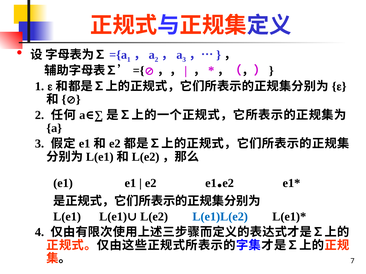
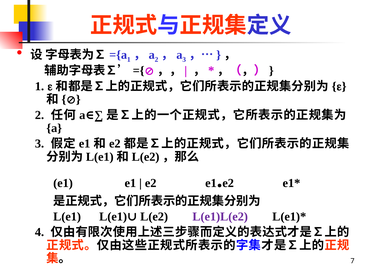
L(e1)L(e2 colour: blue -> purple (220, 217)
